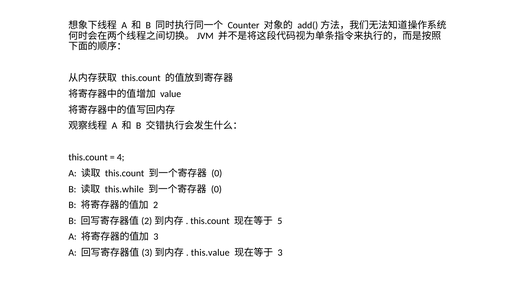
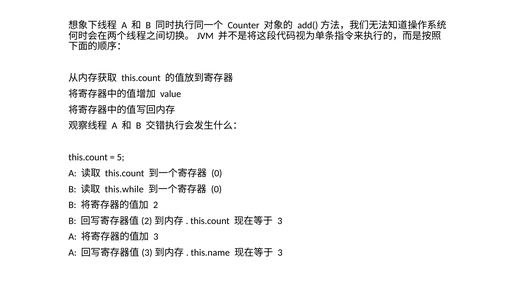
4: 4 -> 5 (121, 157)
5: 5 -> 3 (280, 221)
this.value: this.value -> this.name (210, 252)
